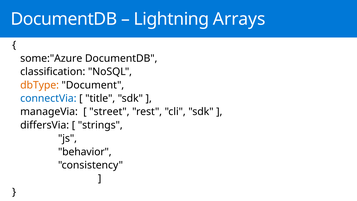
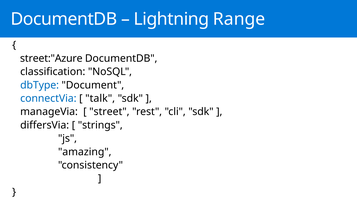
Arrays: Arrays -> Range (239, 19)
some:"Azure: some:"Azure -> street:"Azure (51, 58)
dbType colour: orange -> blue (40, 85)
title: title -> talk (100, 98)
behavior: behavior -> amazing (85, 152)
